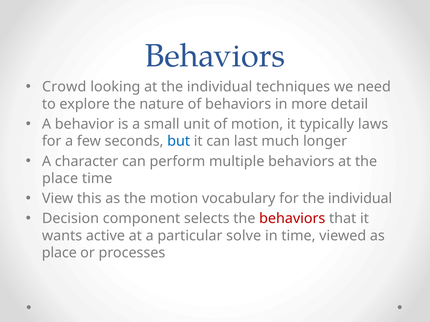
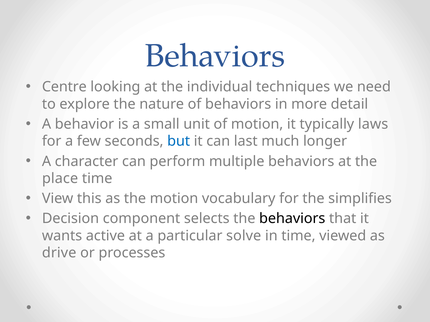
Crowd: Crowd -> Centre (64, 87)
for the individual: individual -> simplifies (360, 199)
behaviors colour: red -> black (292, 219)
place: place -> drive (59, 253)
